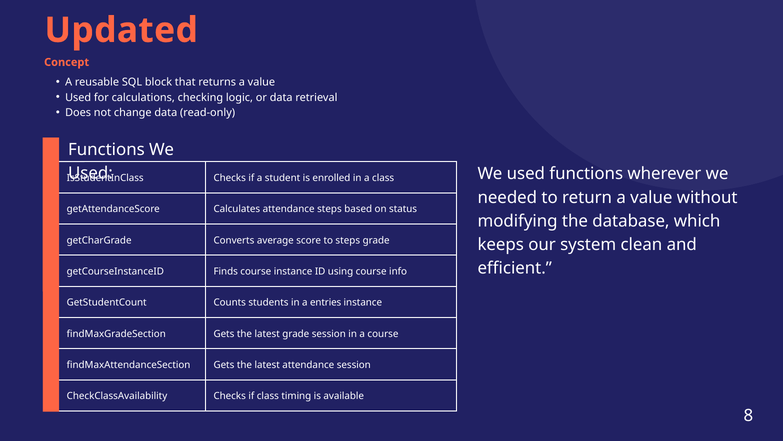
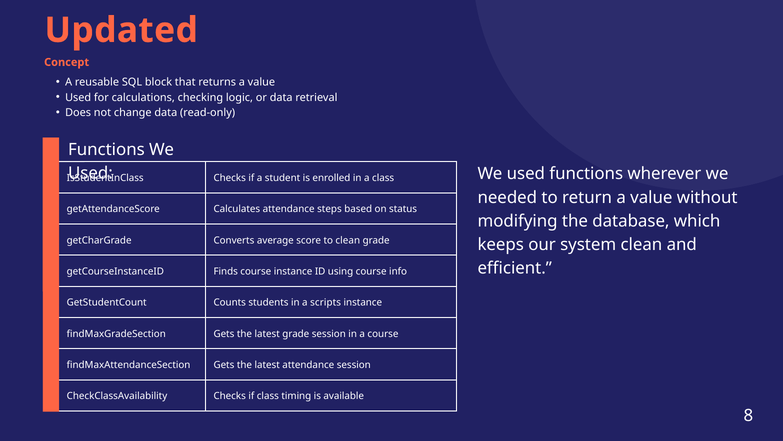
to steps: steps -> clean (348, 240)
entries: entries -> scripts (326, 302)
